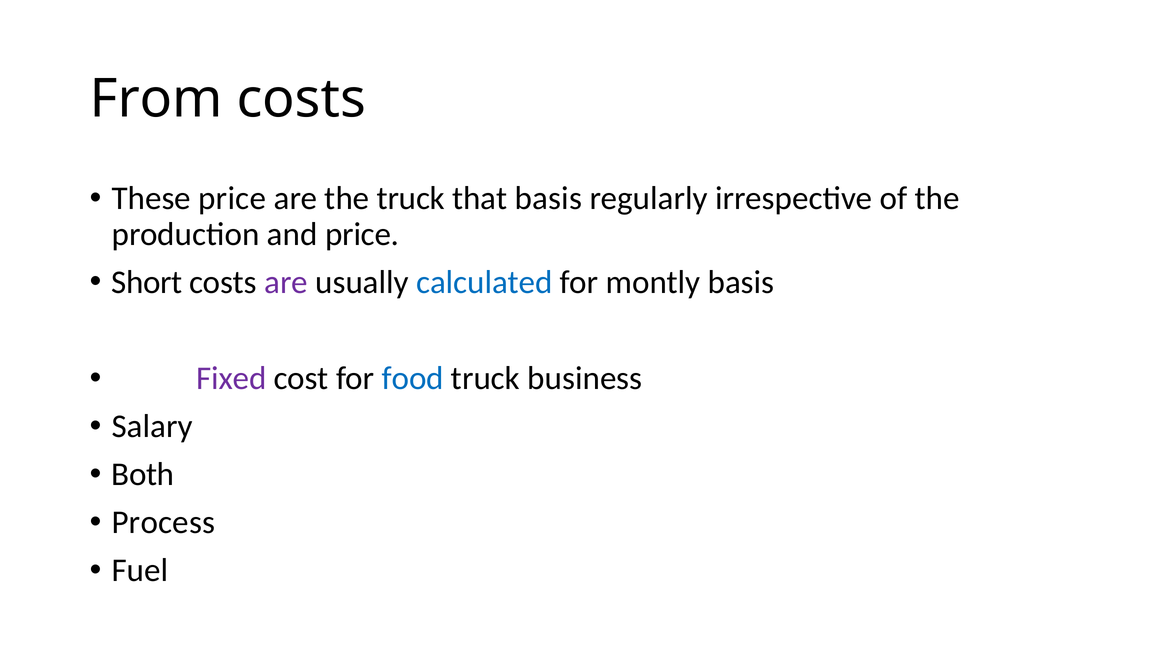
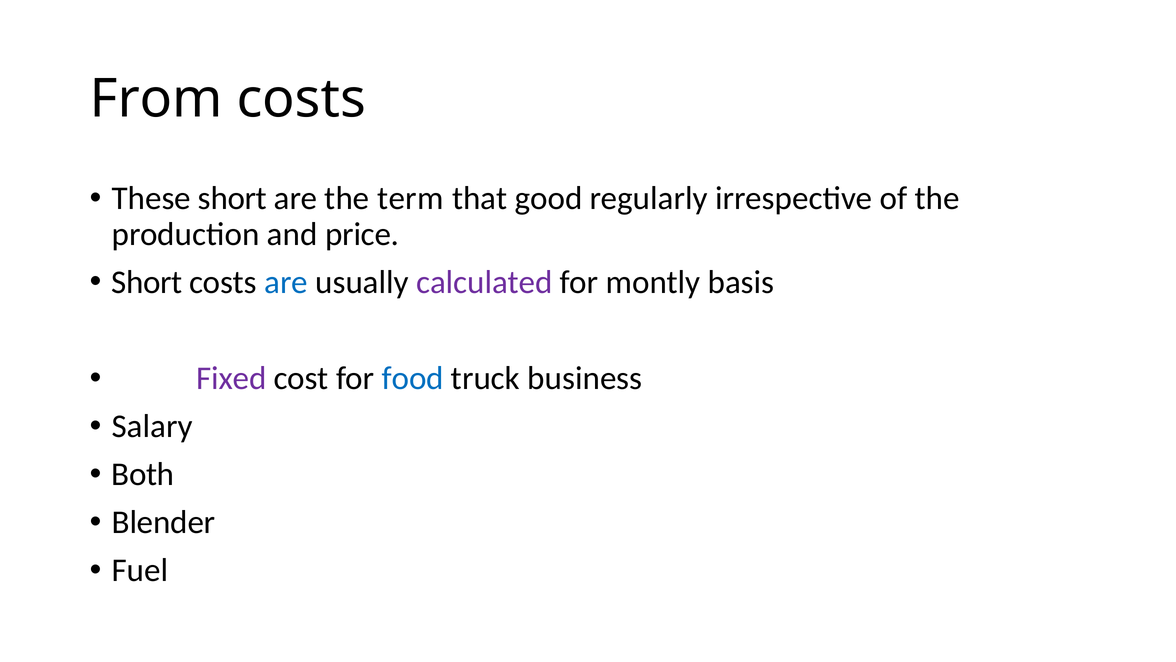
These price: price -> short (232, 198)
the truck: truck -> term (411, 198)
that basis: basis -> good (549, 198)
are colour: purple -> blue (286, 282)
calculated colour: blue -> purple (484, 282)
Process: Process -> Blender (164, 522)
